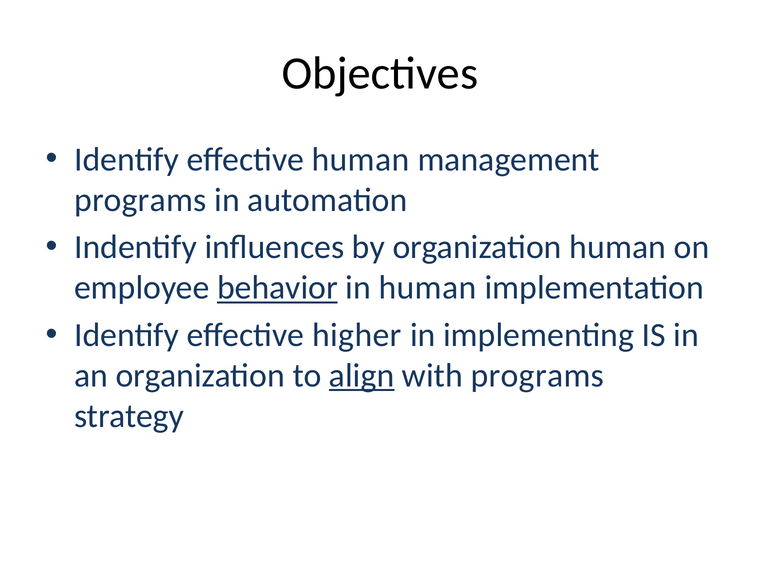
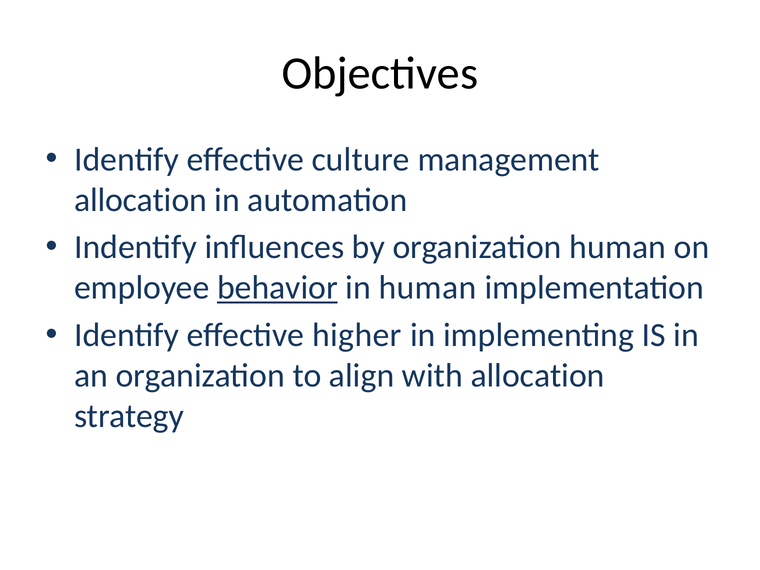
effective human: human -> culture (361, 159)
programs: programs -> allocation (140, 200)
align underline: present -> none (362, 376)
with programs: programs -> allocation (538, 376)
